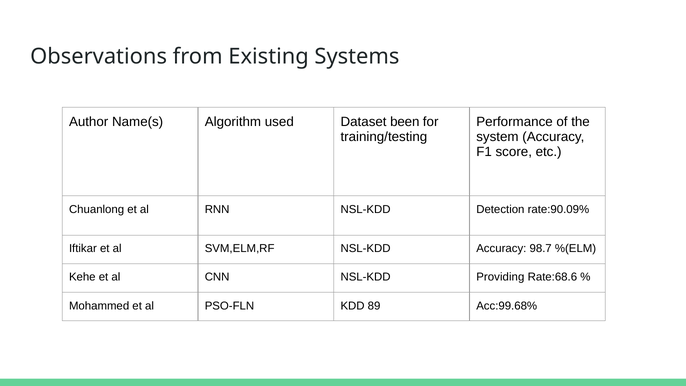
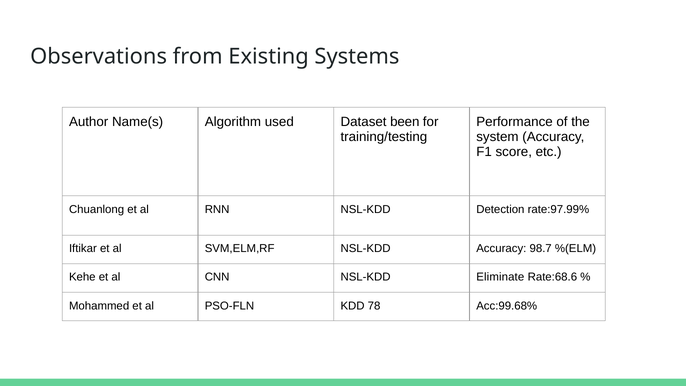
rate:90.09%: rate:90.09% -> rate:97.99% (558, 209)
Providing: Providing -> Eliminate (500, 277)
89: 89 -> 78 (374, 306)
